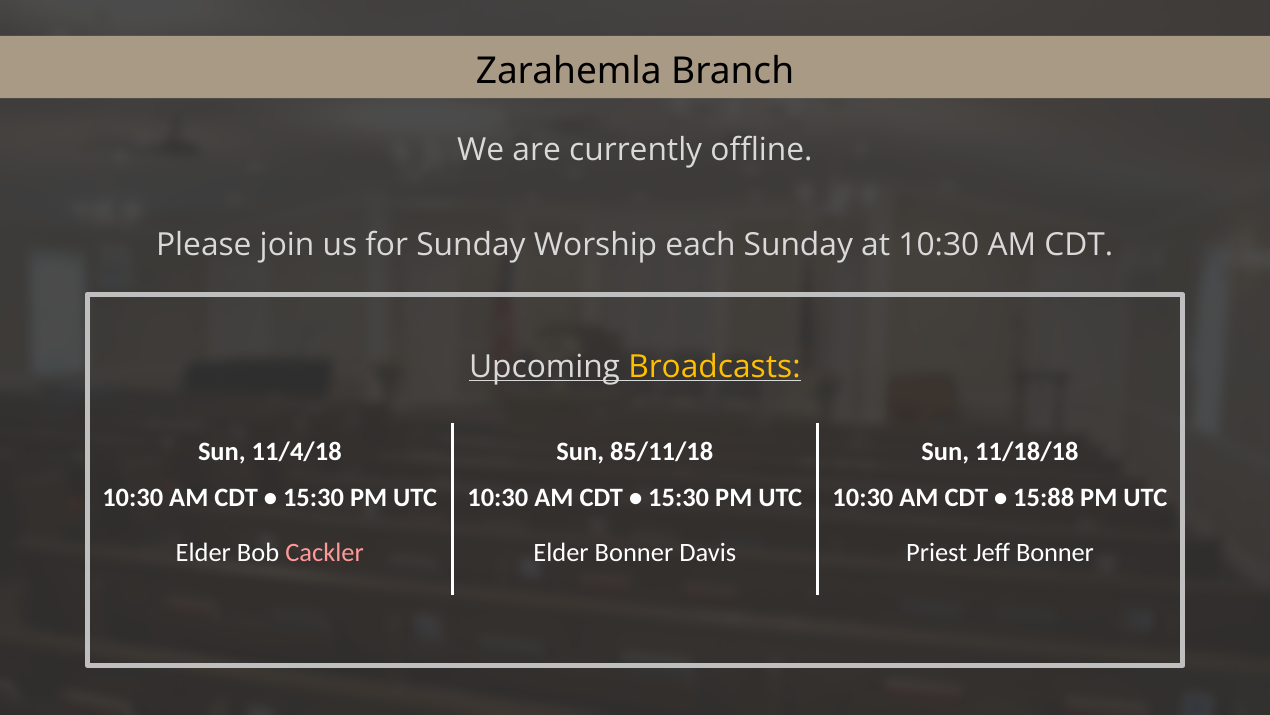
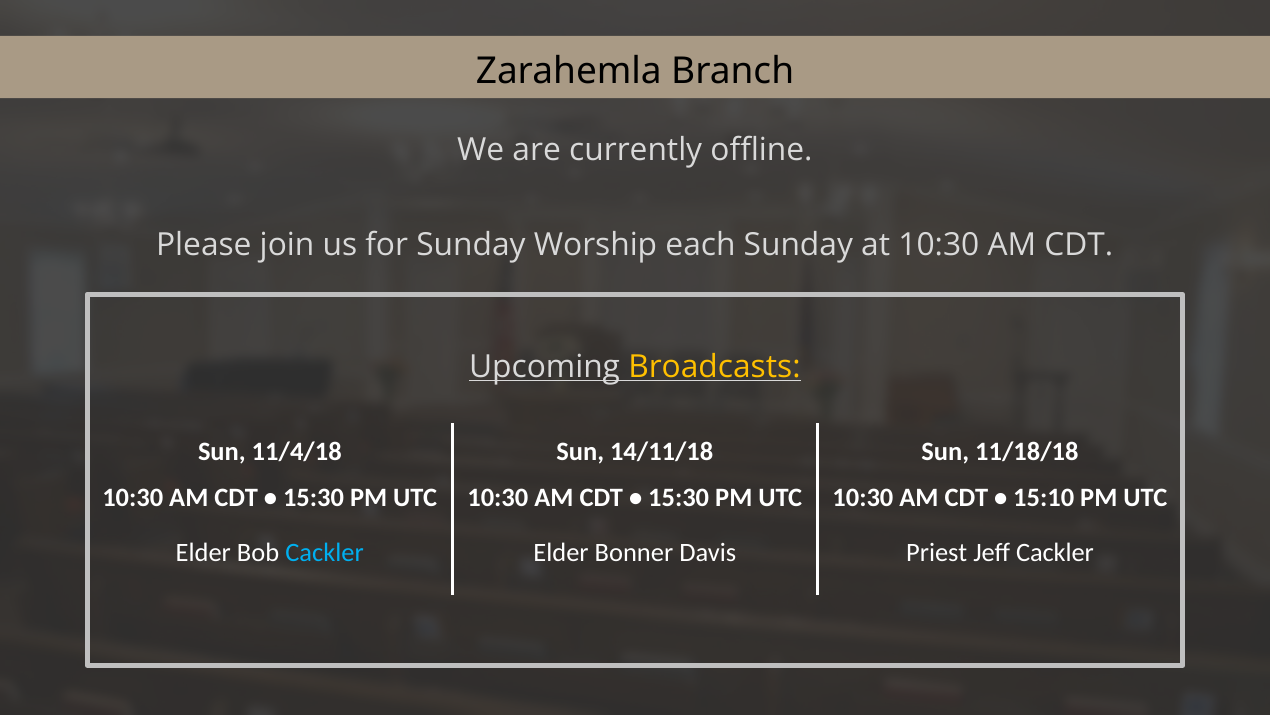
85/11/18: 85/11/18 -> 14/11/18 (662, 451)
15:88: 15:88 -> 15:10 (1044, 497)
Cackler colour: pink -> light blue (325, 552)
Jeff Bonner: Bonner -> Cackler (1055, 552)
